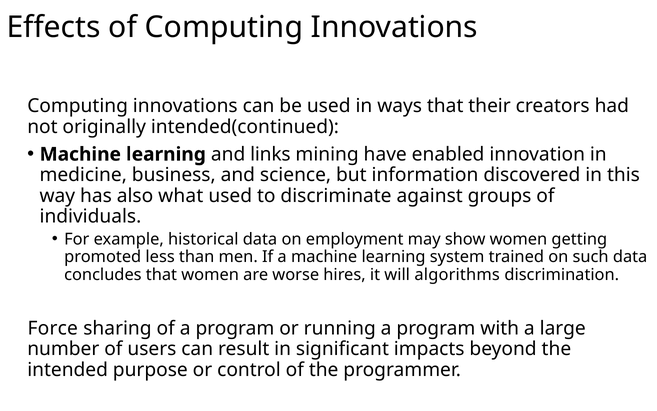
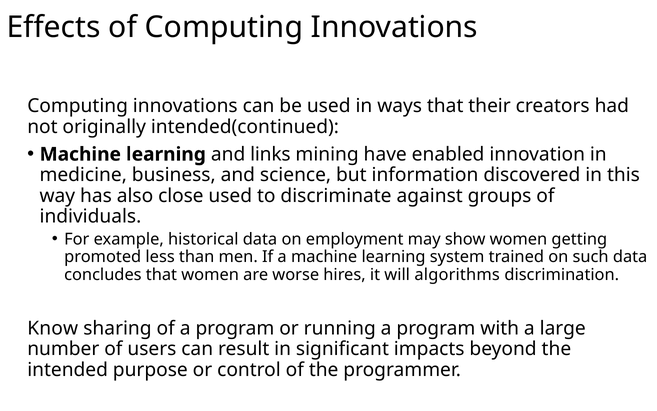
what: what -> close (181, 196)
Force: Force -> Know (53, 328)
